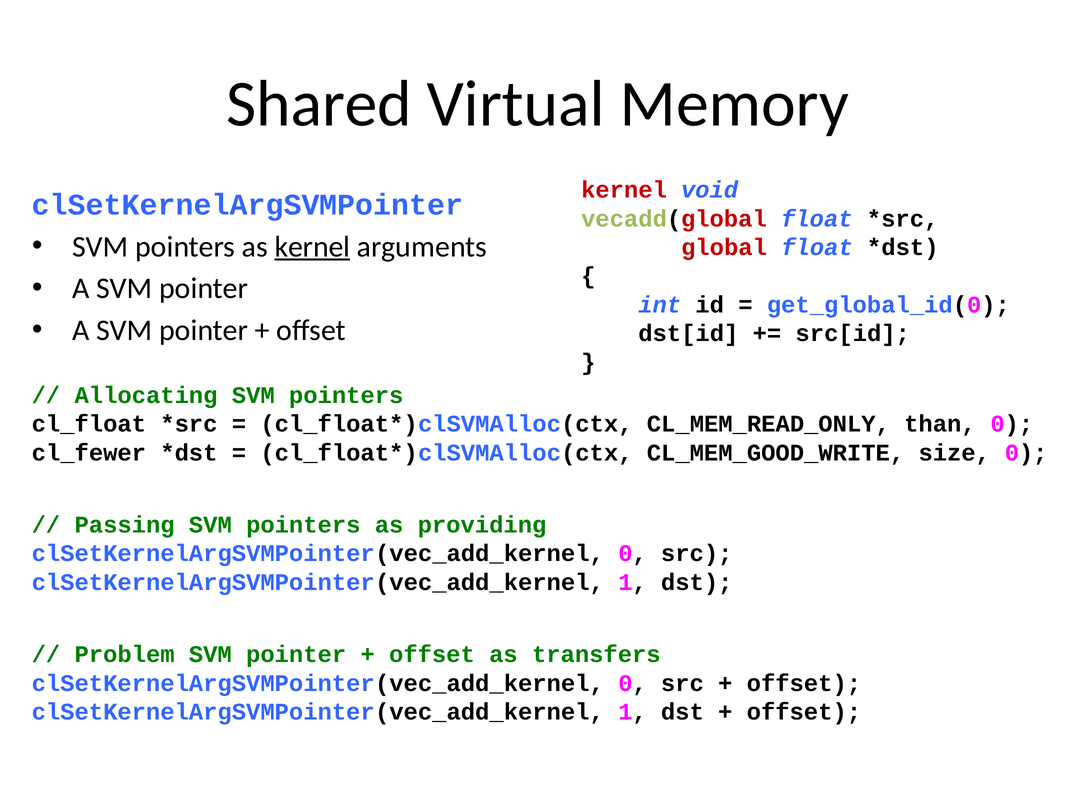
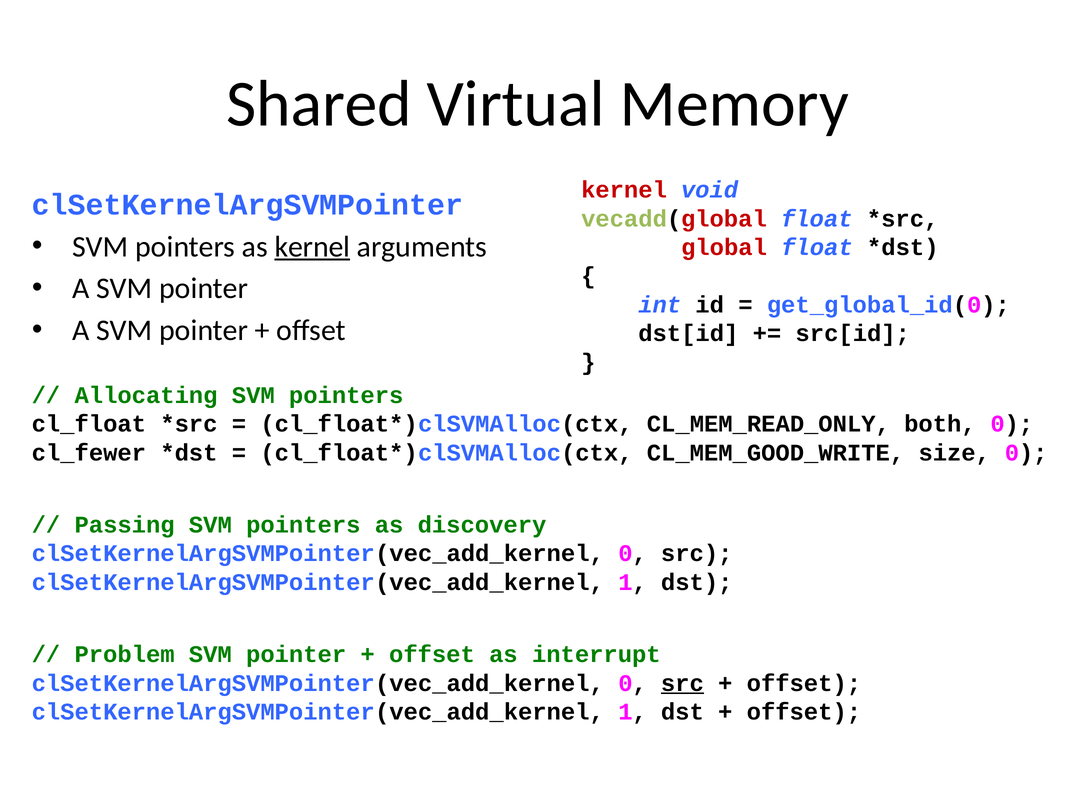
than: than -> both (940, 424)
providing: providing -> discovery (482, 525)
transfers: transfers -> interrupt (596, 654)
src underline: none -> present (682, 683)
